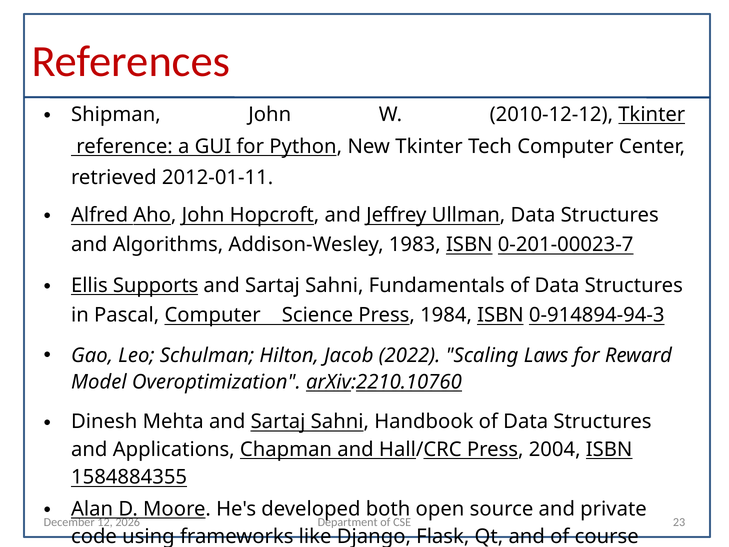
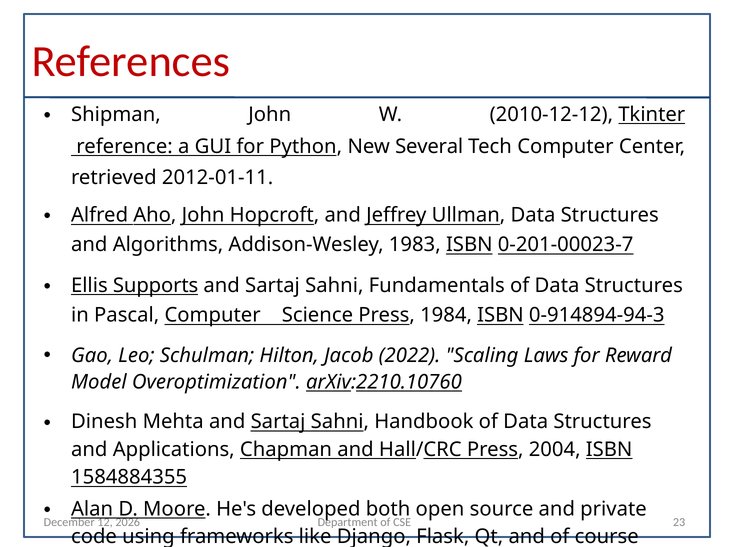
New Tkinter: Tkinter -> Several (429, 146)
